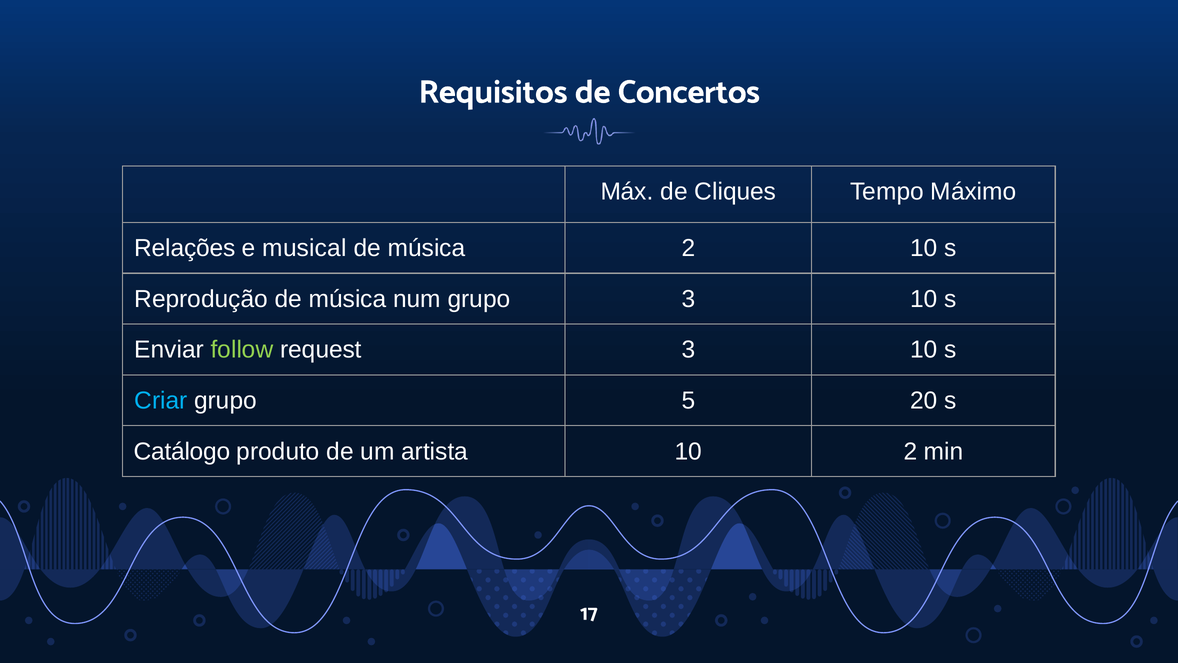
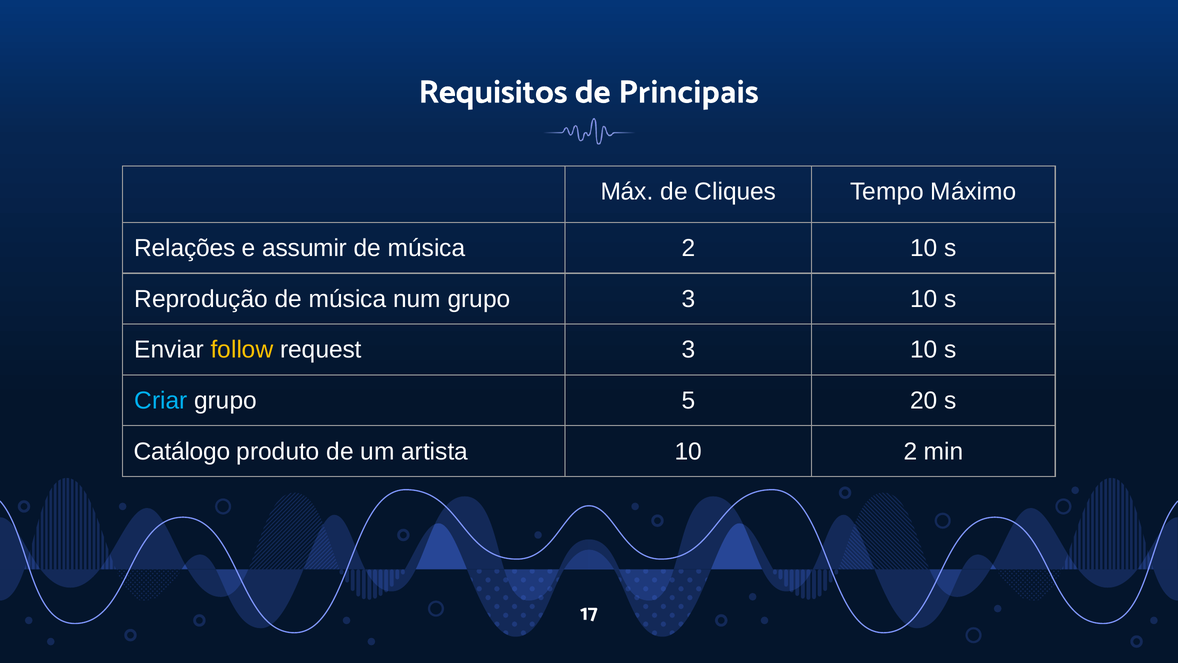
Concertos: Concertos -> Principais (689, 92)
musical: musical -> assumir (305, 248)
follow colour: light green -> yellow (242, 350)
